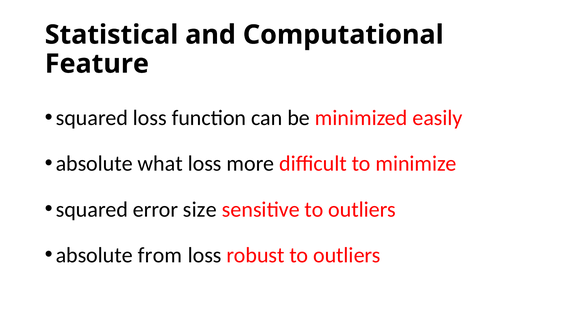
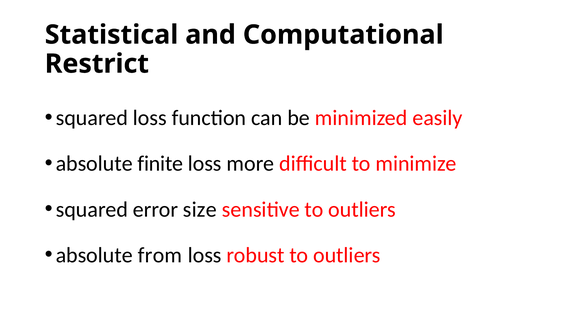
Feature: Feature -> Restrict (97, 64)
what: what -> finite (160, 164)
